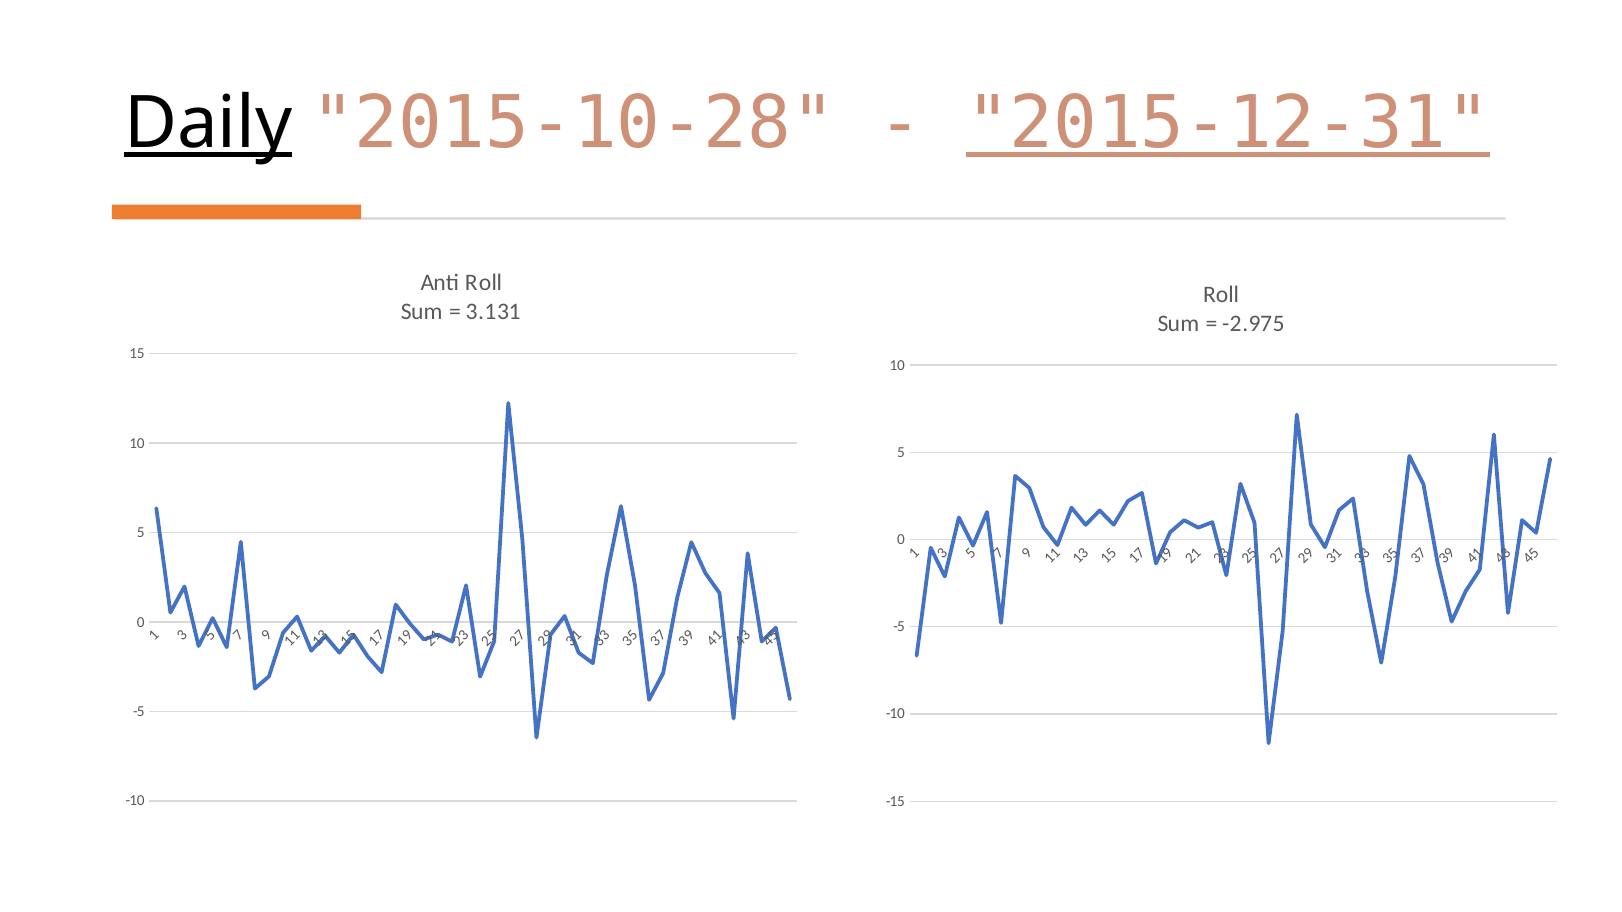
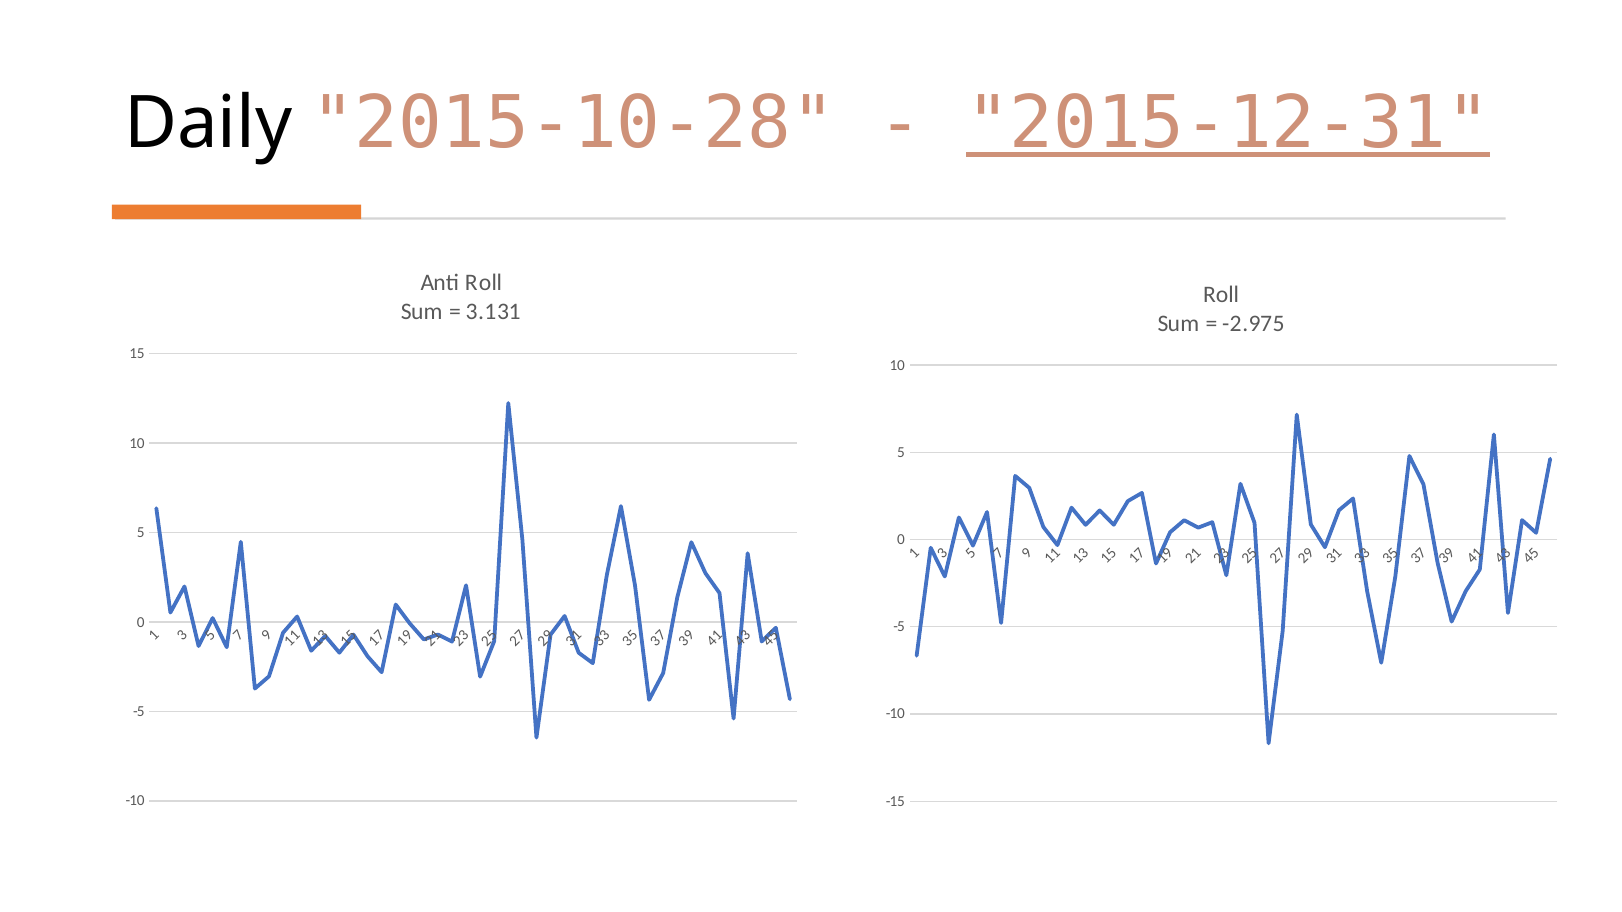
Daily underline: present -> none (208, 123)
